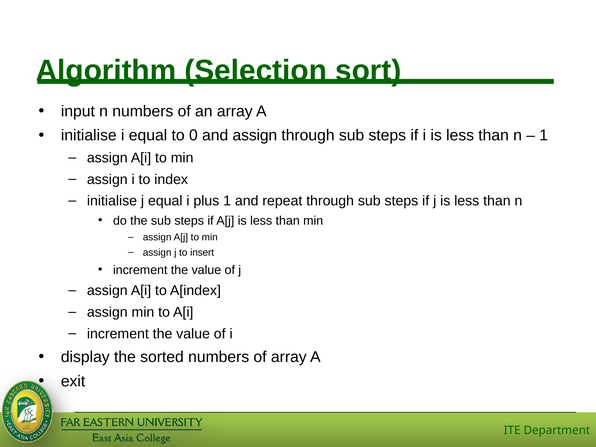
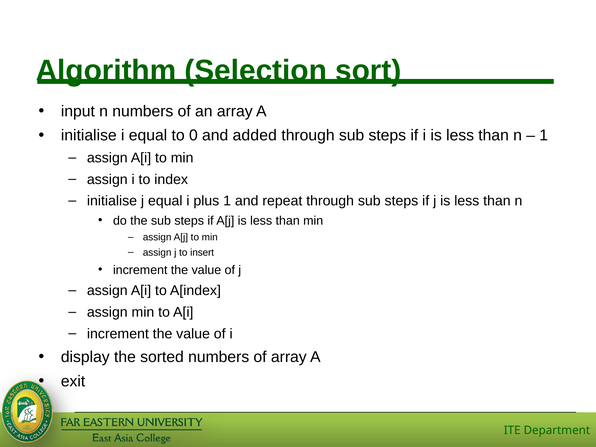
and assign: assign -> added (255, 135)
